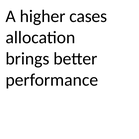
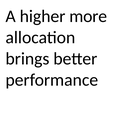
cases: cases -> more (88, 16)
